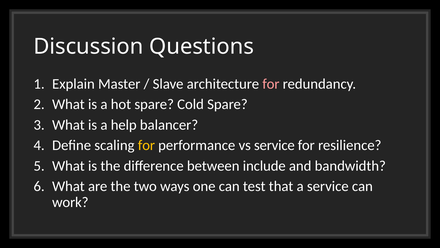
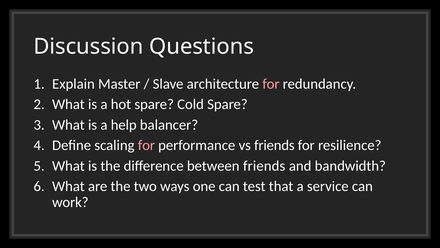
for colour: yellow -> pink (146, 145)
vs service: service -> friends (274, 145)
between include: include -> friends (264, 165)
